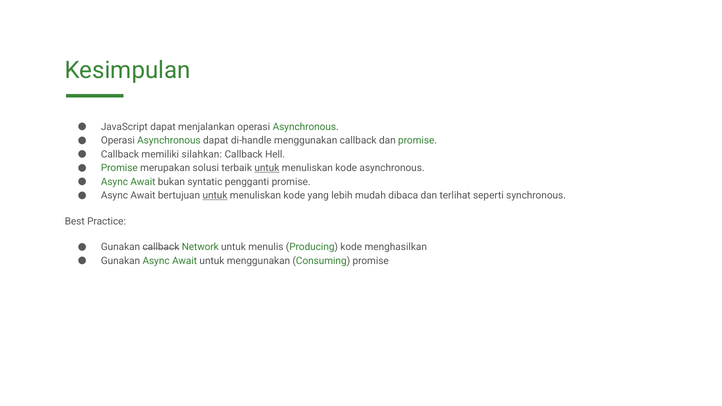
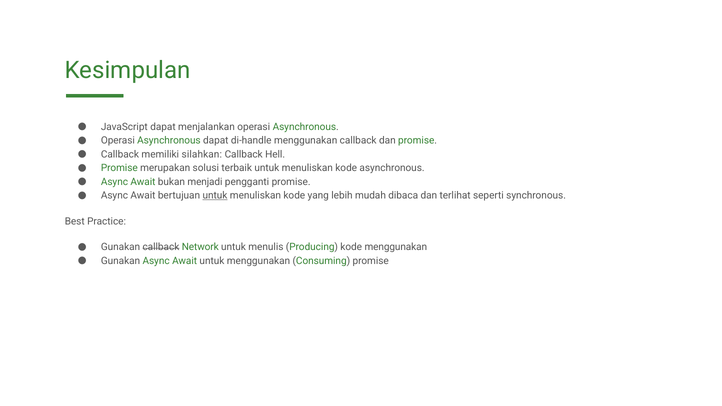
untuk underline: present -> none (267, 168)
syntatic: syntatic -> menjadi (205, 182)
kode menghasilkan: menghasilkan -> menggunakan (396, 247)
